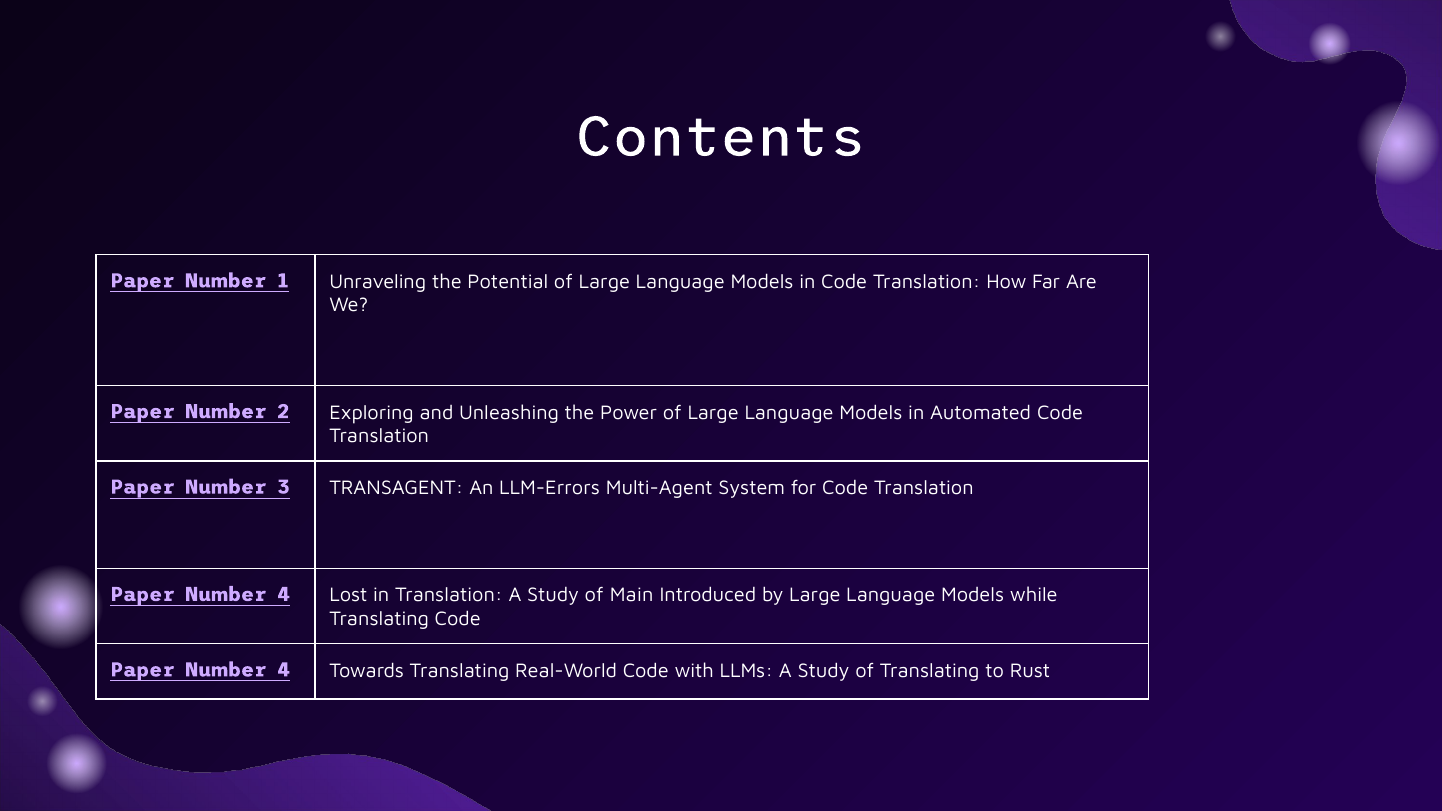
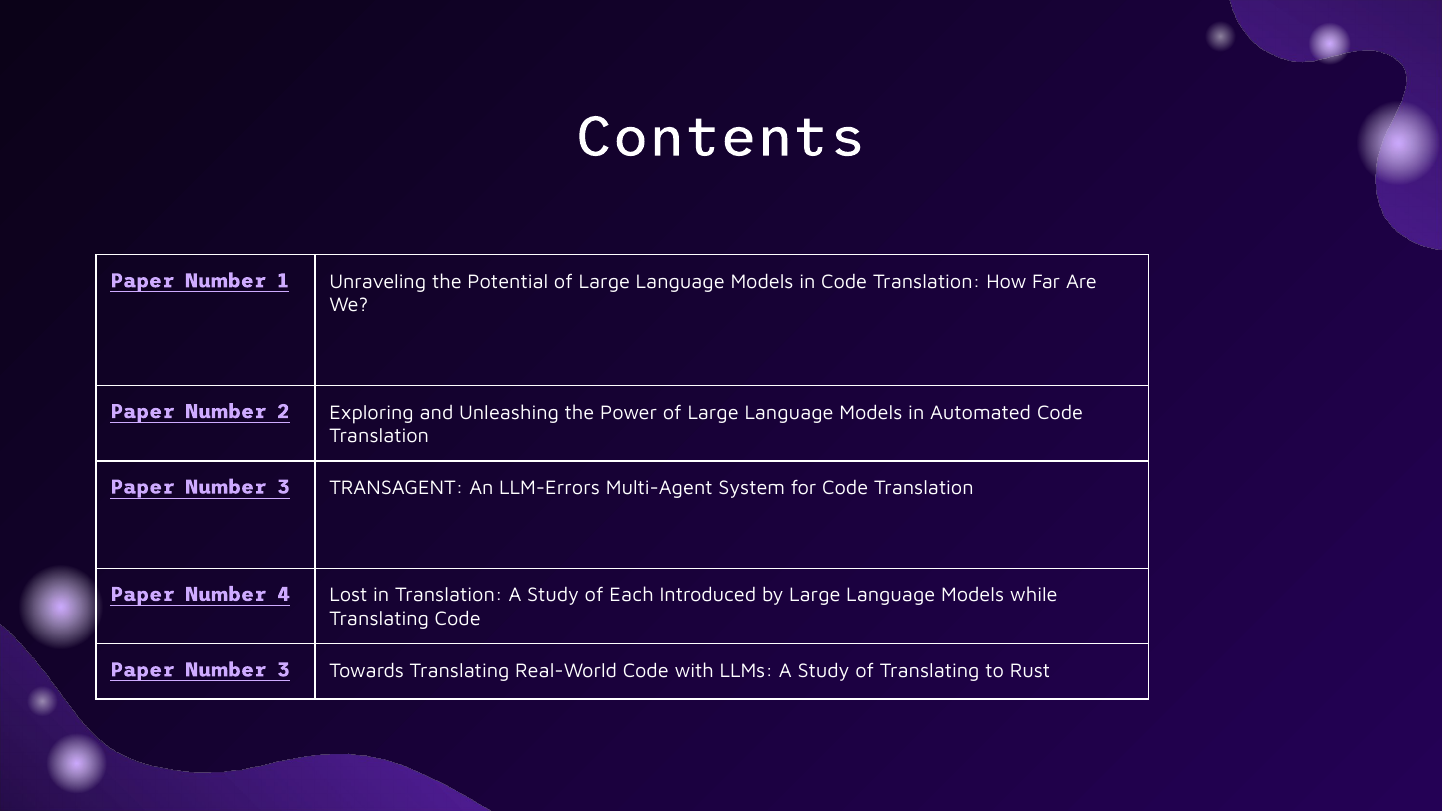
Main: Main -> Each (632, 595)
4: 4 -> 3 (283, 670)
